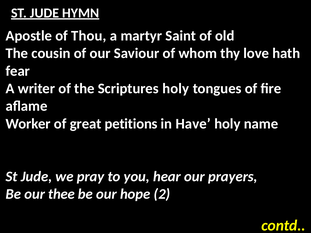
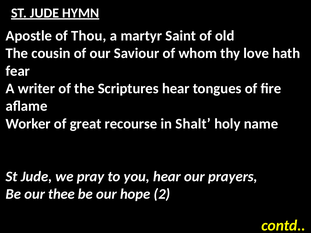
Scriptures holy: holy -> hear (176, 89)
petitions: petitions -> recourse (131, 124)
Have: Have -> Shalt (193, 124)
